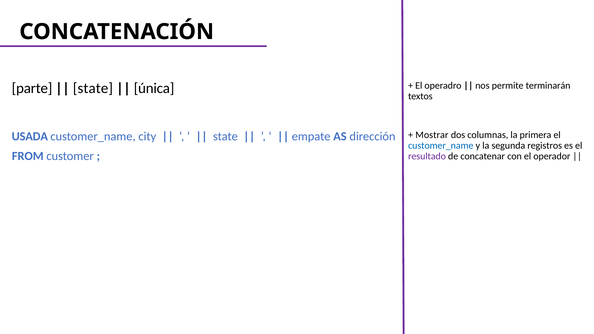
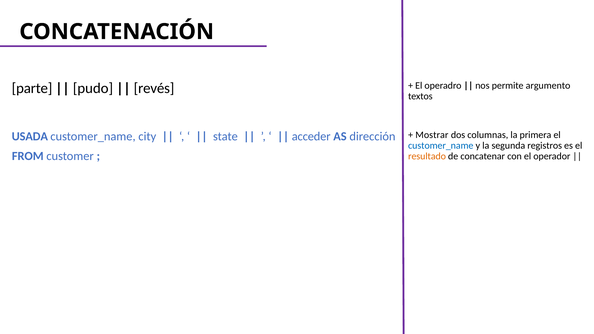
state: state -> pudo (93, 88)
única: única -> revés (154, 88)
terminarán: terminarán -> argumento (548, 86)
empate: empate -> acceder (311, 136)
resultado colour: purple -> orange (427, 156)
